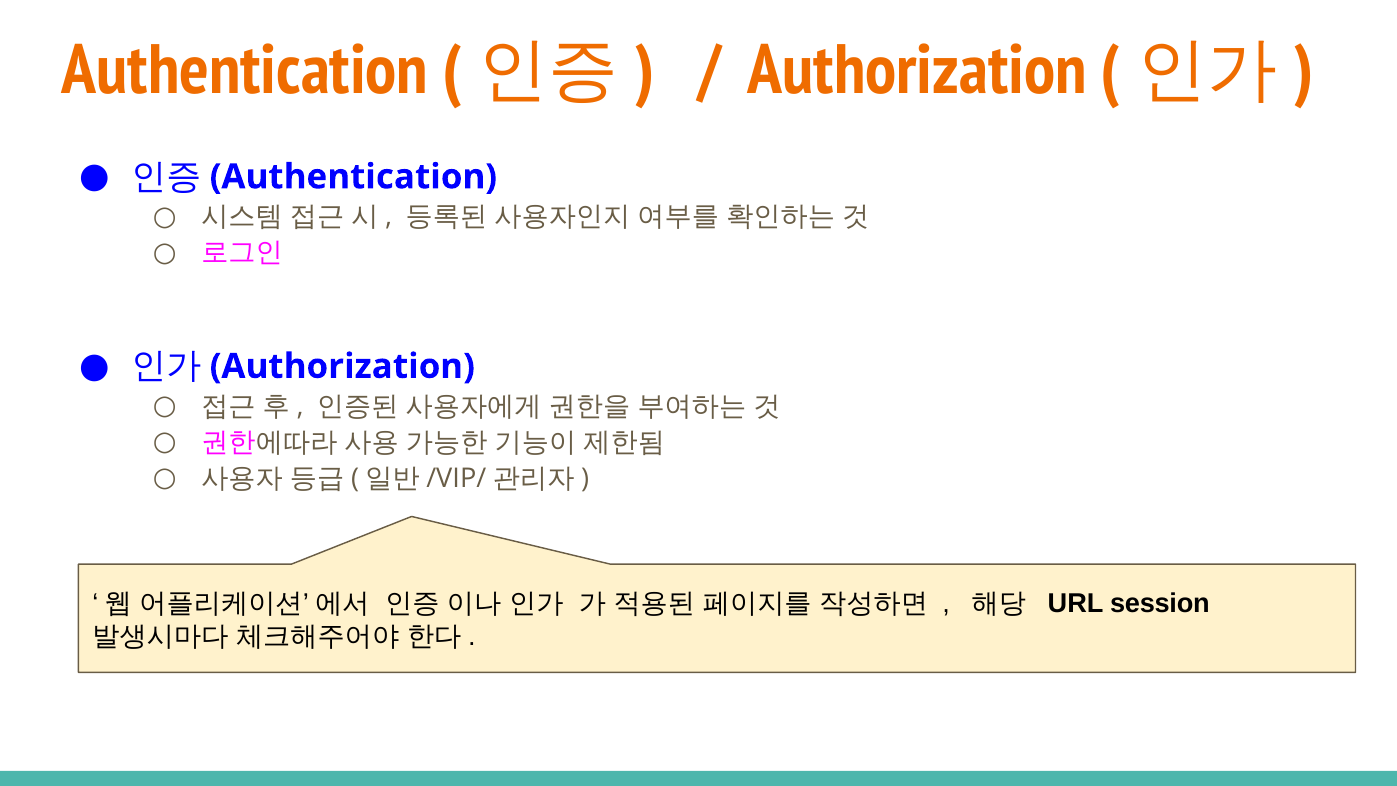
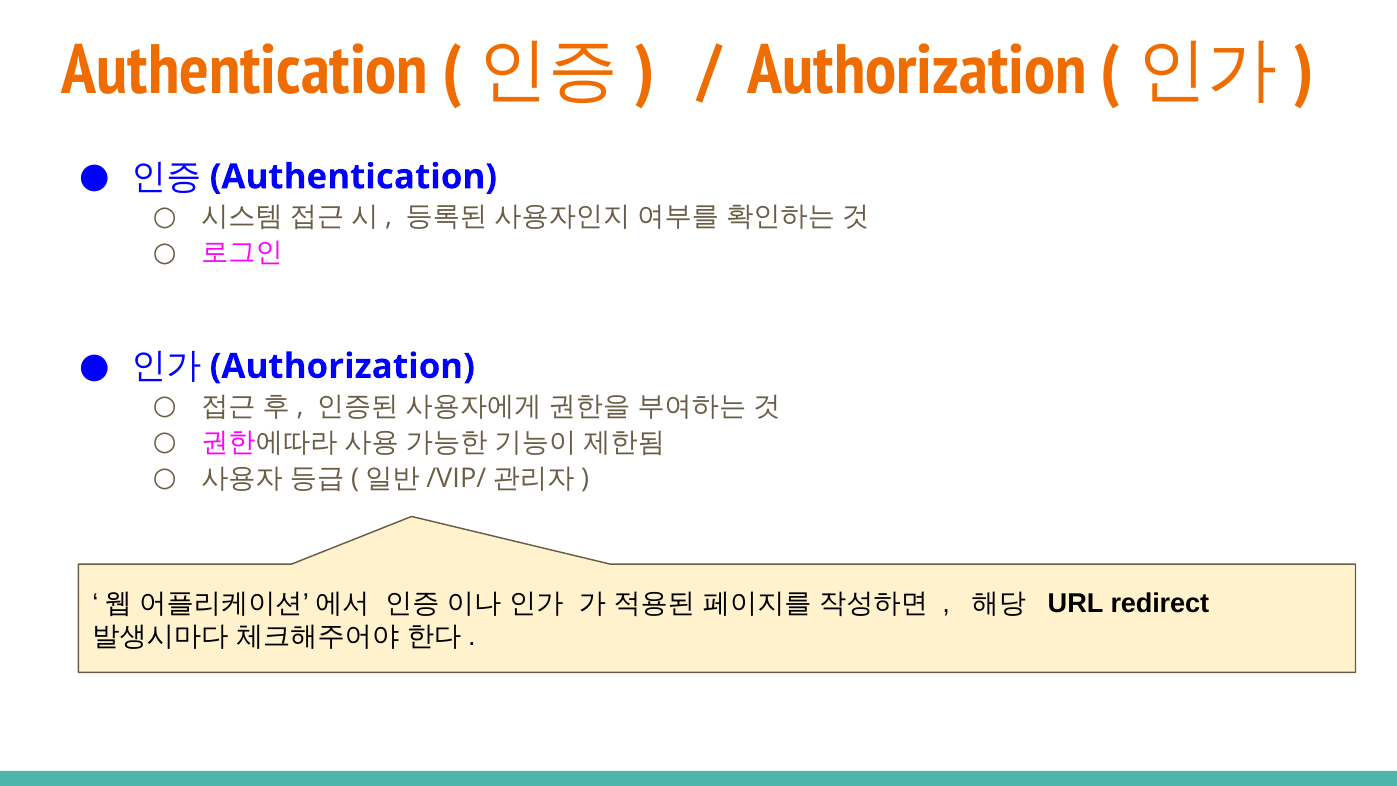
session: session -> redirect (1160, 604)
